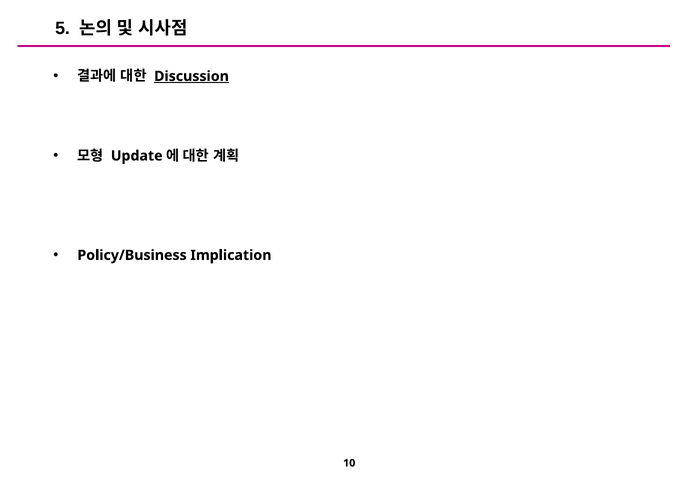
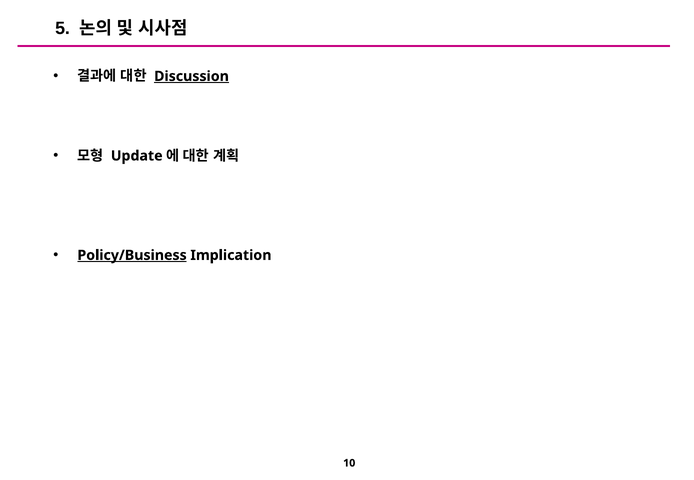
Policy/Business underline: none -> present (132, 255)
